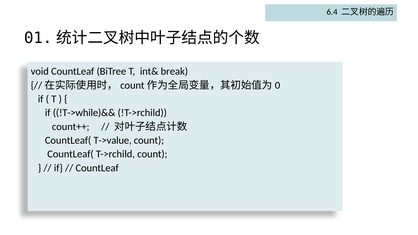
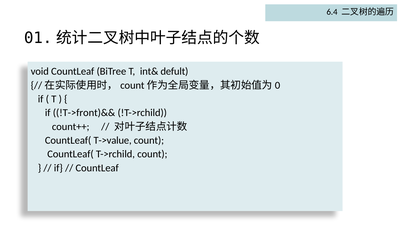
break: break -> defult (174, 72)
!T->while)&&: !T->while)&& -> !T->front)&& (84, 113)
